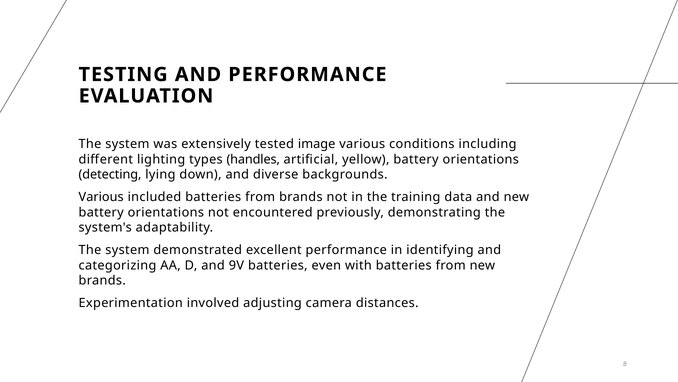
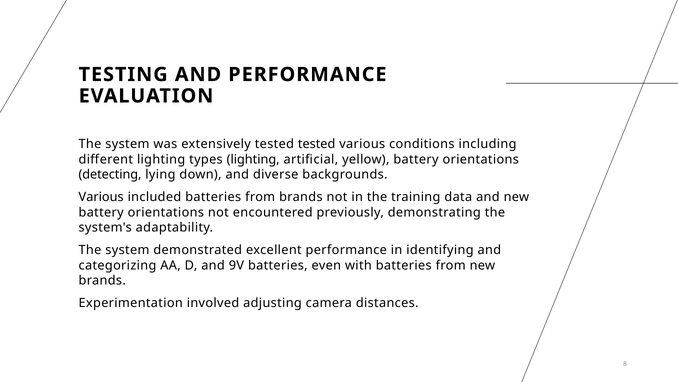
tested image: image -> tested (317, 144)
types handles: handles -> lighting (253, 159)
